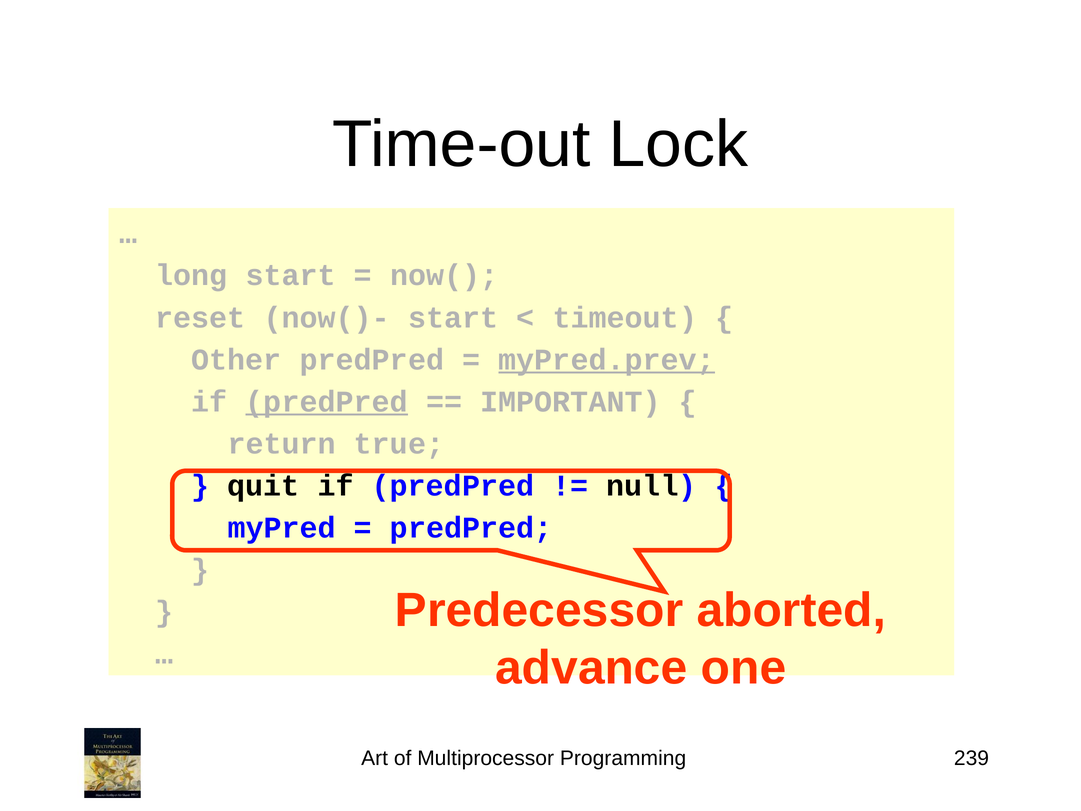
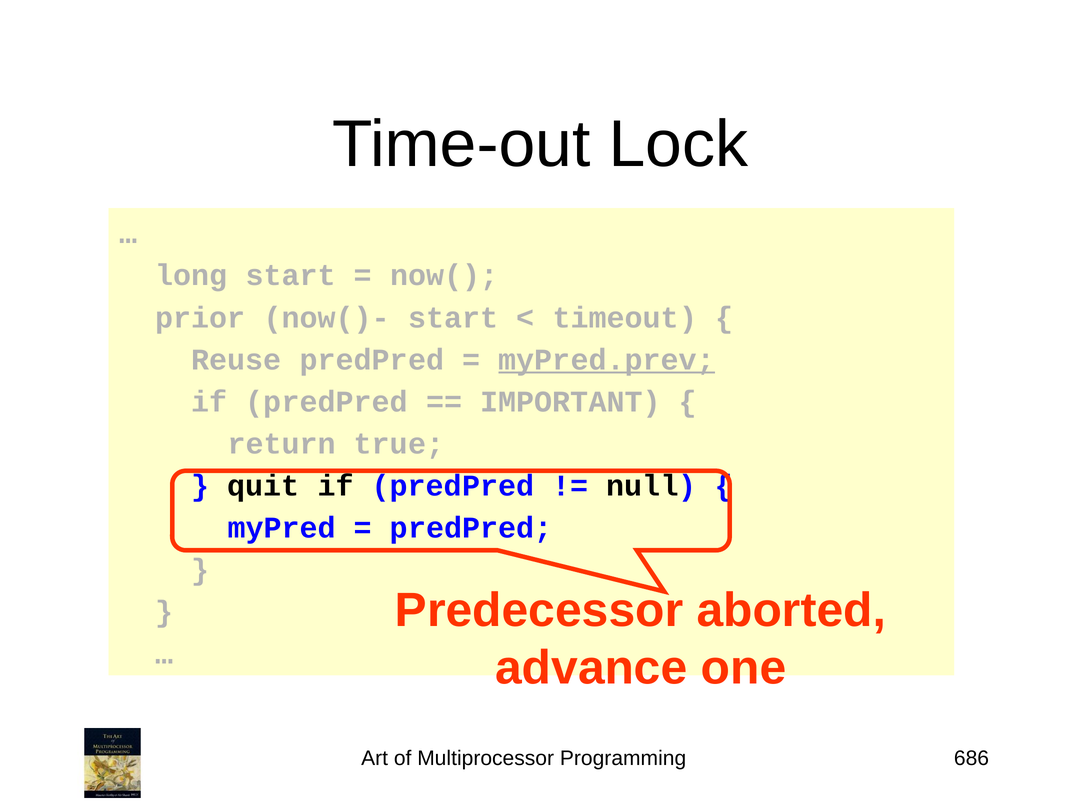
reset: reset -> prior (200, 317)
Other: Other -> Reuse (236, 360)
predPred underline: present -> none (327, 402)
239: 239 -> 686 (971, 758)
